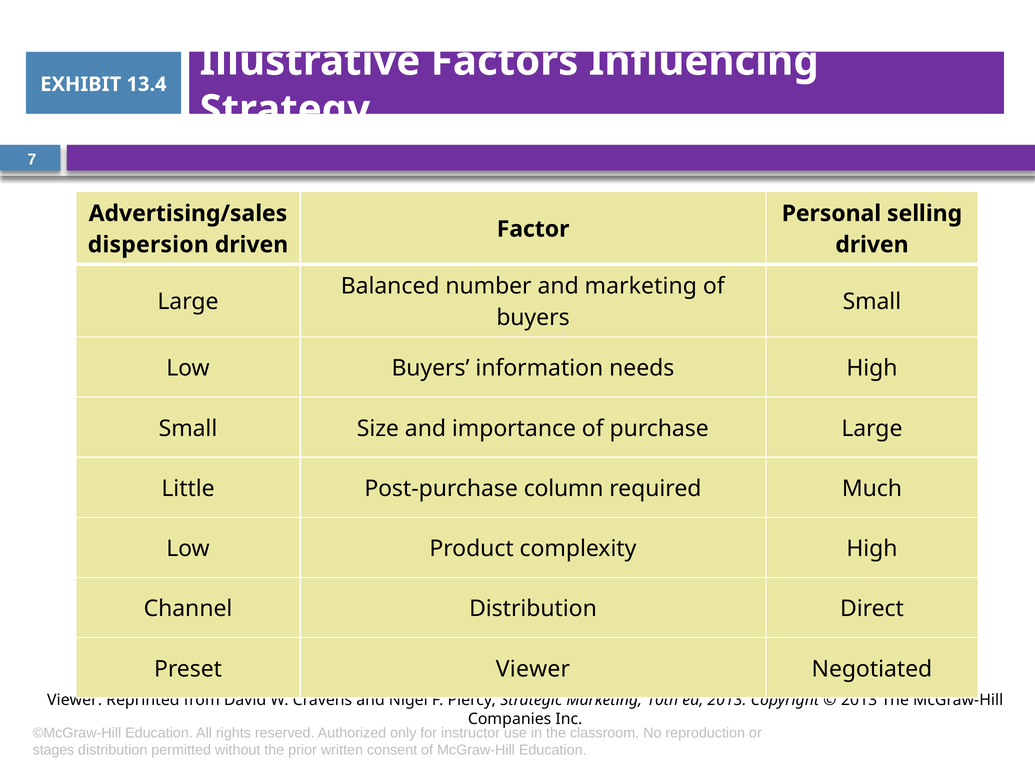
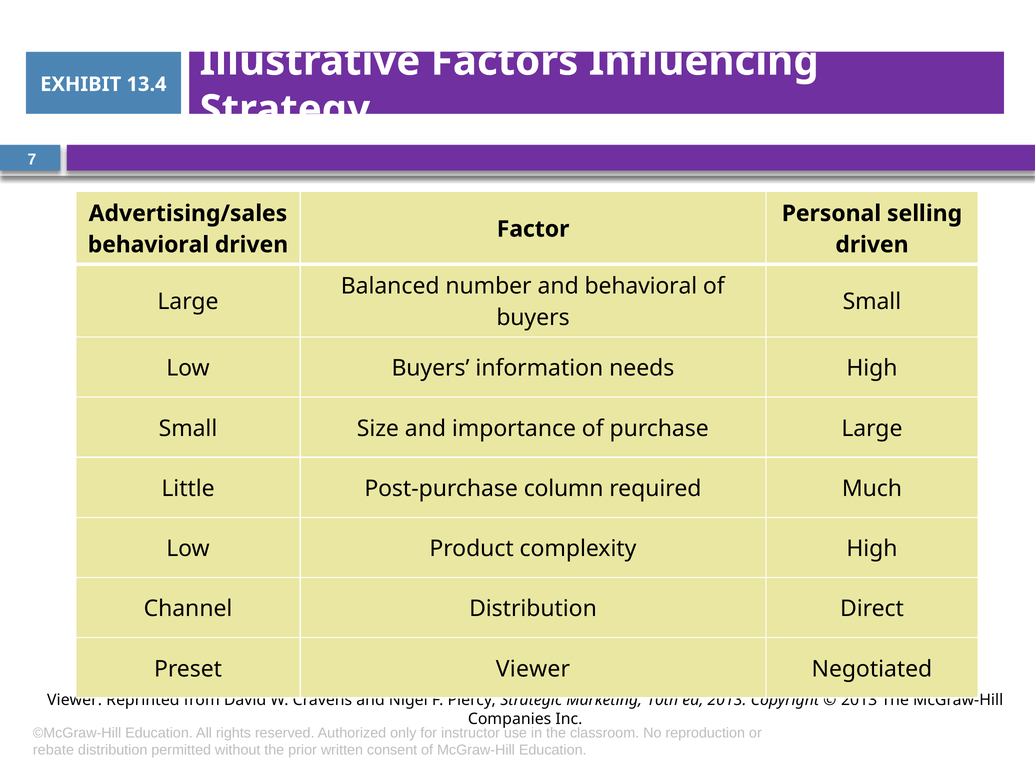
dispersion: dispersion -> behavioral (148, 245)
and marketing: marketing -> behavioral (641, 286)
stages: stages -> rebate (53, 750)
